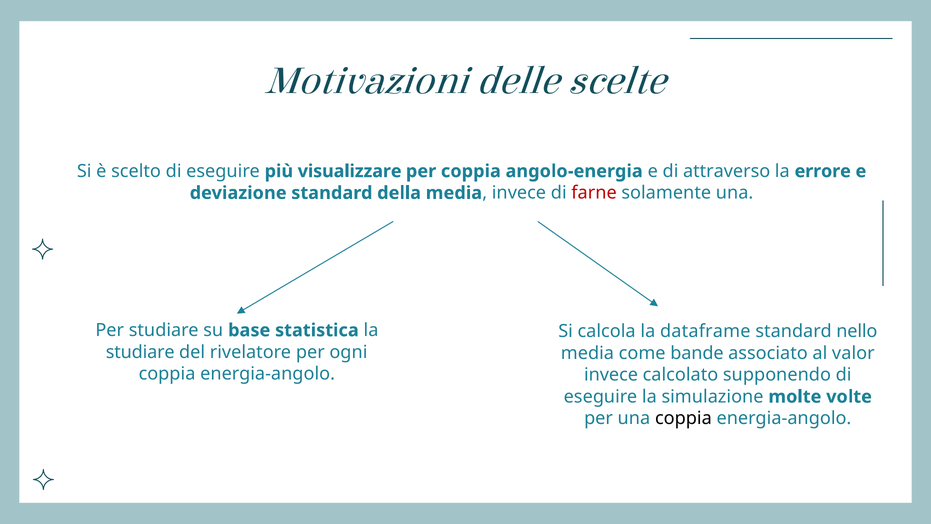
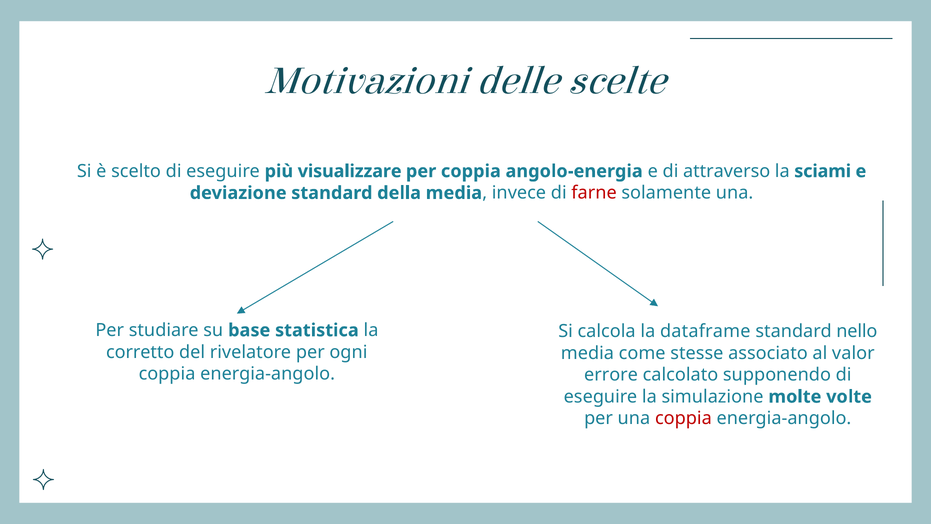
errore: errore -> sciami (823, 171)
studiare: studiare -> corretto (140, 352)
bande: bande -> stesse (697, 353)
invece: invece -> errore (611, 375)
coppia colour: black -> red (683, 418)
